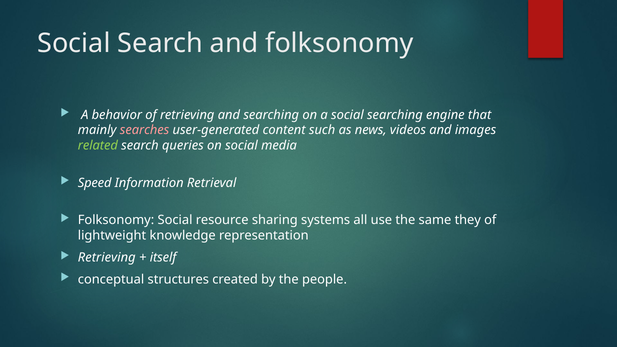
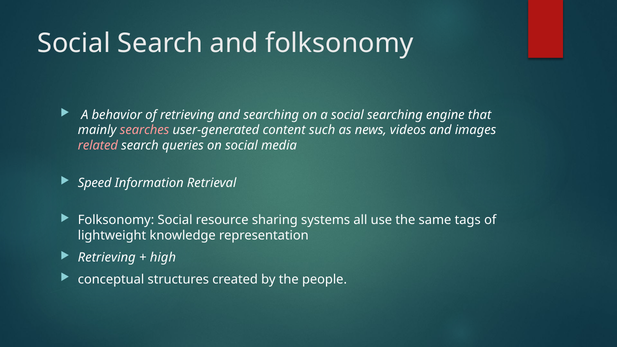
related colour: light green -> pink (98, 146)
they: they -> tags (468, 220)
itself: itself -> high (163, 258)
